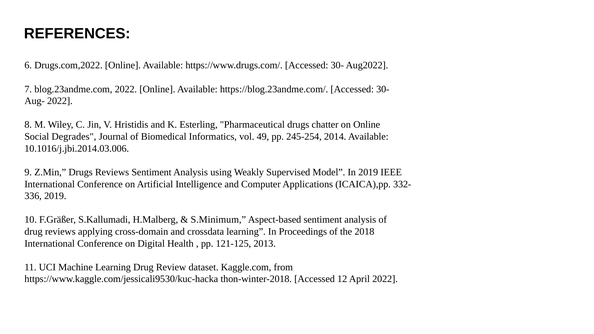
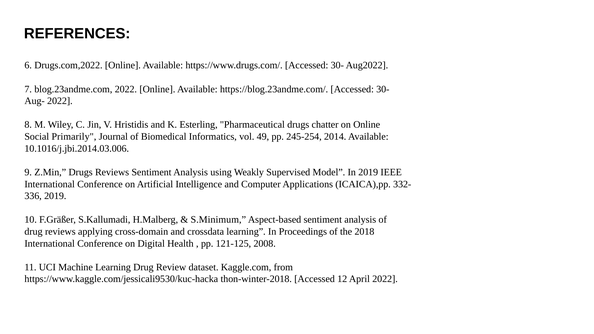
Degrades: Degrades -> Primarily (74, 137)
2013: 2013 -> 2008 (265, 244)
